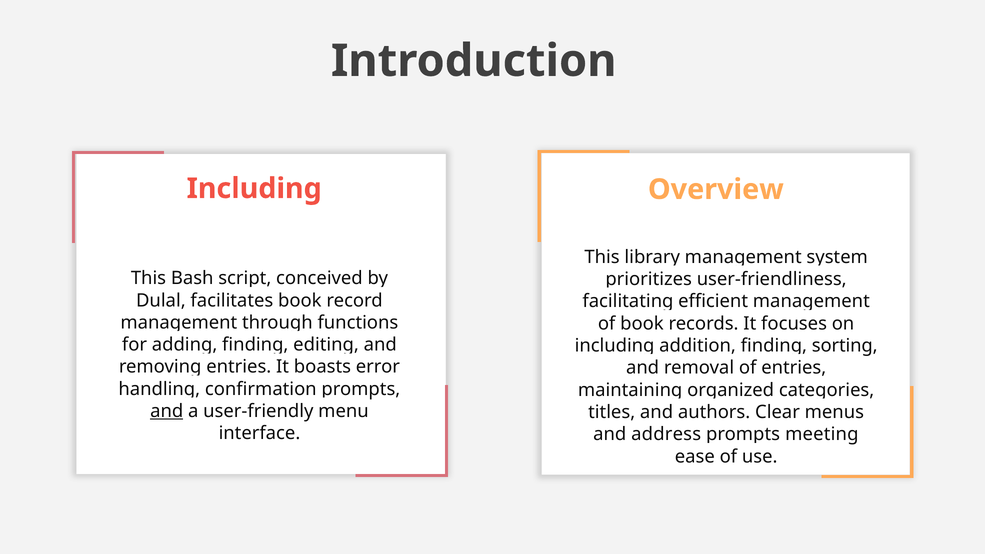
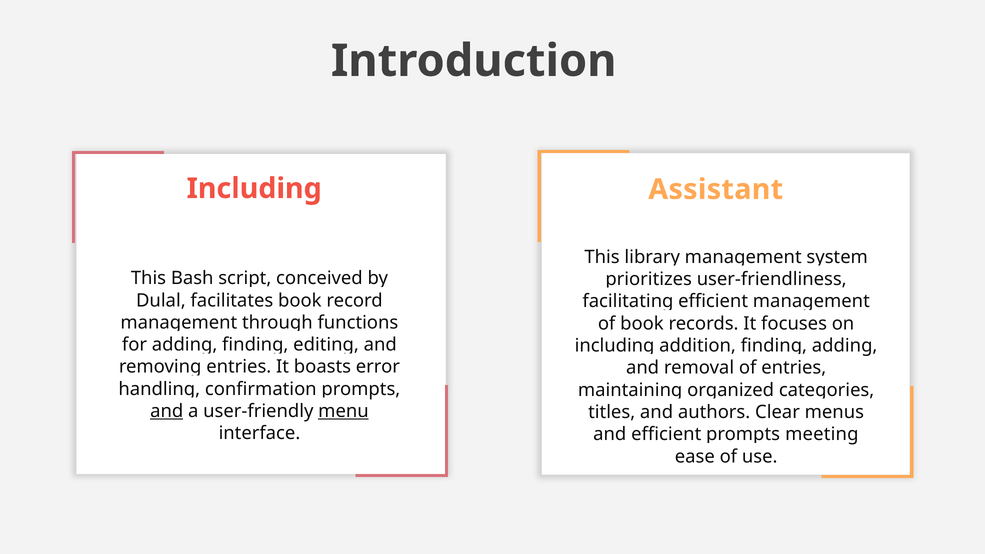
Overview: Overview -> Assistant (716, 189)
sorting: sorting -> adding (845, 346)
menu underline: none -> present (343, 411)
and address: address -> efficient (666, 434)
